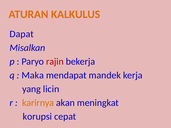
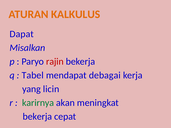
Maka: Maka -> Tabel (33, 75)
mandek: mandek -> debagai (105, 75)
karirnya colour: orange -> green (38, 103)
korupsi: korupsi -> bekerja (37, 117)
